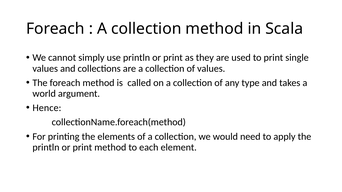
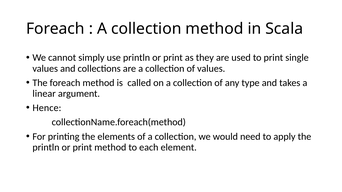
world: world -> linear (44, 94)
